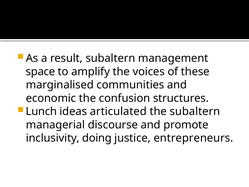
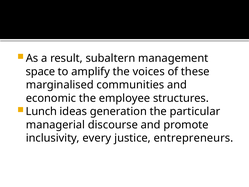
confusion: confusion -> employee (125, 98)
articulated: articulated -> generation (118, 111)
the subaltern: subaltern -> particular (195, 111)
doing: doing -> every (97, 138)
